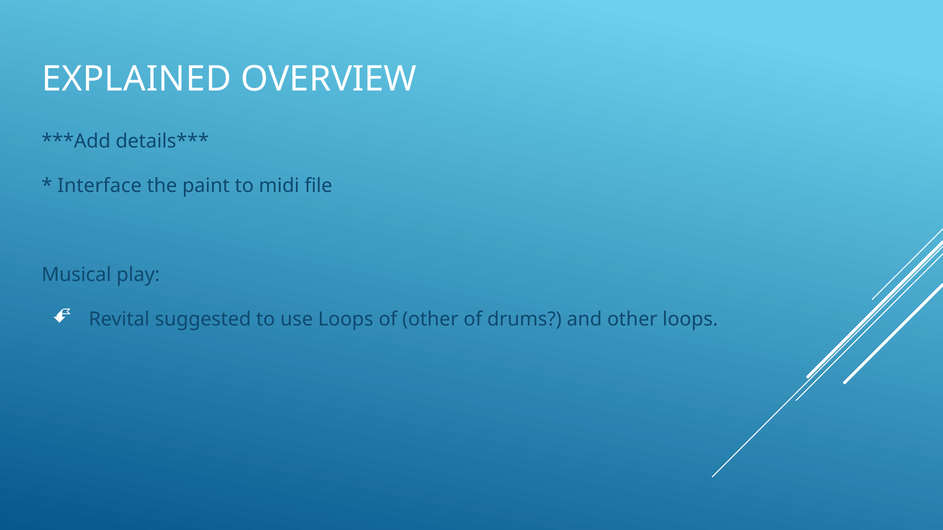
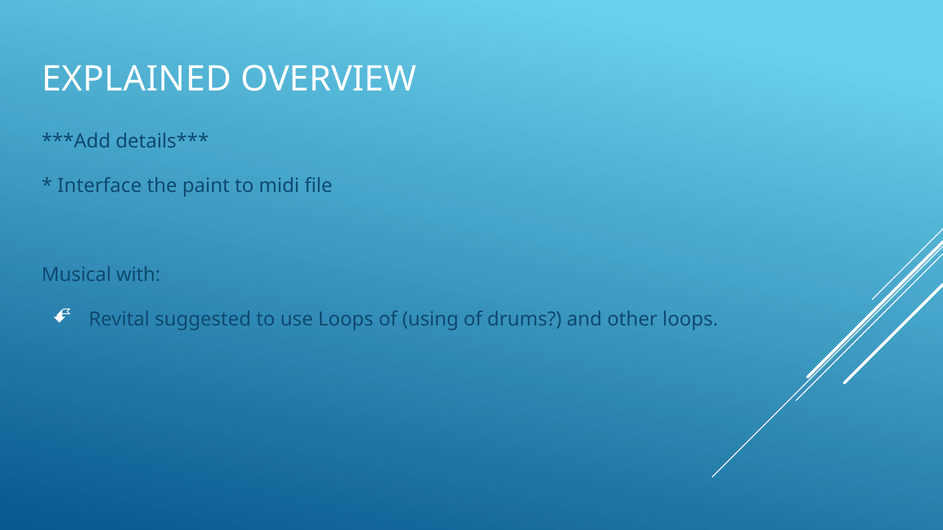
play: play -> with (138, 275)
of other: other -> using (430, 319)
